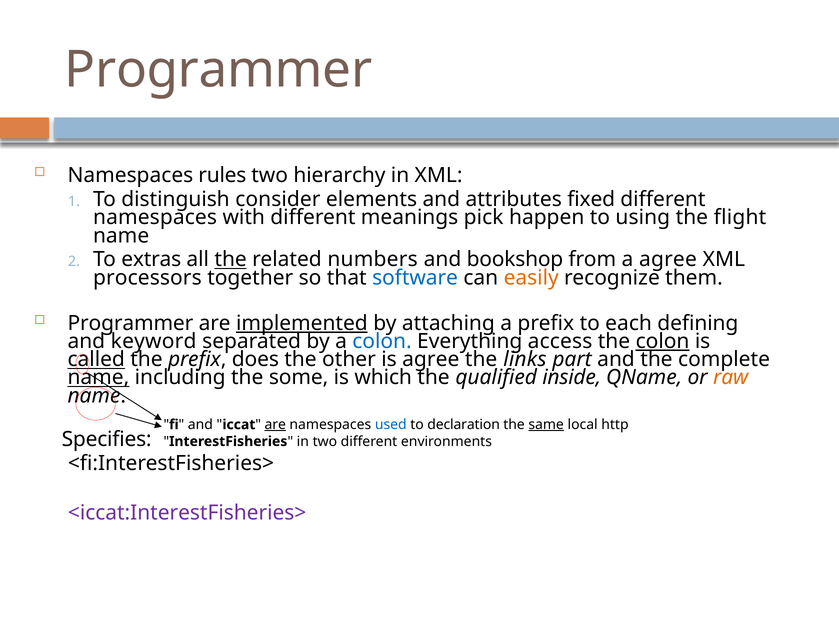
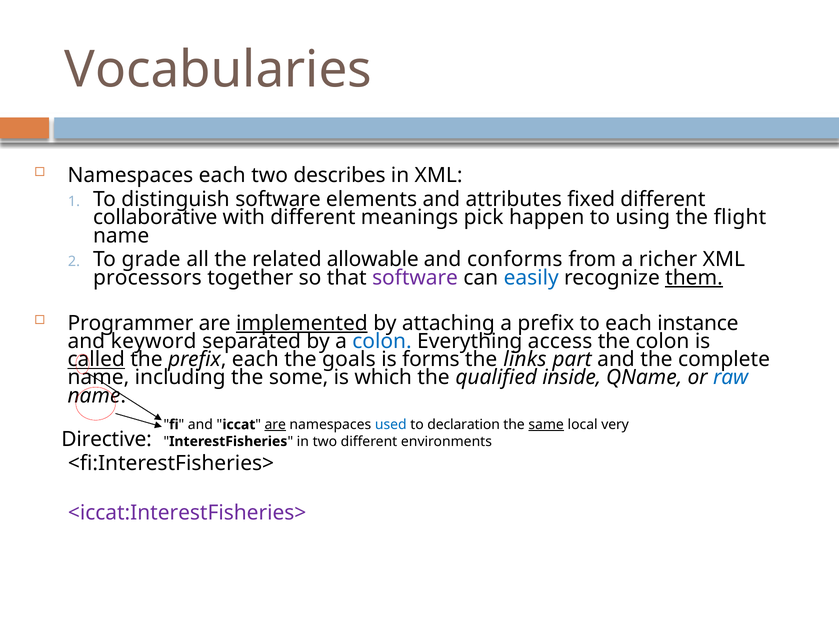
Programmer: Programmer -> Vocabularies (218, 70)
Namespaces rules: rules -> each (222, 176)
hierarchy: hierarchy -> describes (340, 176)
distinguish consider: consider -> software (278, 199)
namespaces: namespaces -> collaborative (155, 218)
extras: extras -> grade (151, 260)
the underline: present -> none (231, 260)
numbers: numbers -> allowable (373, 260)
bookshop: bookshop -> conforms (515, 260)
a agree: agree -> richer (668, 260)
software colour: blue -> purple (415, 278)
easily colour: orange -> blue (531, 278)
them underline: none -> present (694, 278)
defining: defining -> instance (698, 323)
colon underline: present -> none (663, 341)
prefix does: does -> each (255, 360)
other: other -> goals (349, 360)
is agree: agree -> forms (431, 360)
name underline: present -> none (98, 378)
raw colour: orange -> blue (731, 378)
http: http -> very (615, 425)
Specifies: Specifies -> Directive (107, 439)
